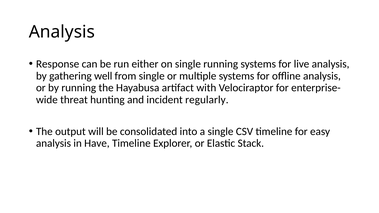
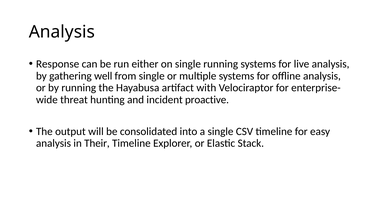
regularly: regularly -> proactive (207, 100)
Have: Have -> Their (97, 143)
